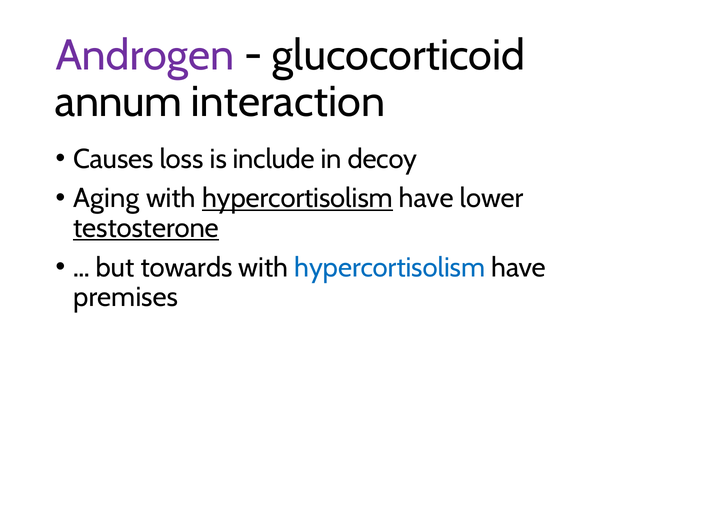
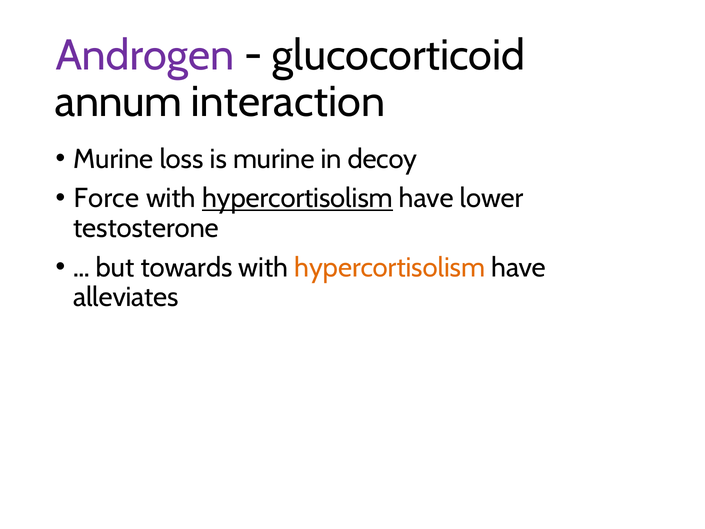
Causes: Causes -> Murine (113, 159)
is include: include -> murine (274, 159)
Aging: Aging -> Force (106, 198)
testosterone underline: present -> none (146, 228)
hypercortisolism colour: blue -> orange (390, 267)
premises: premises -> alleviates (126, 297)
